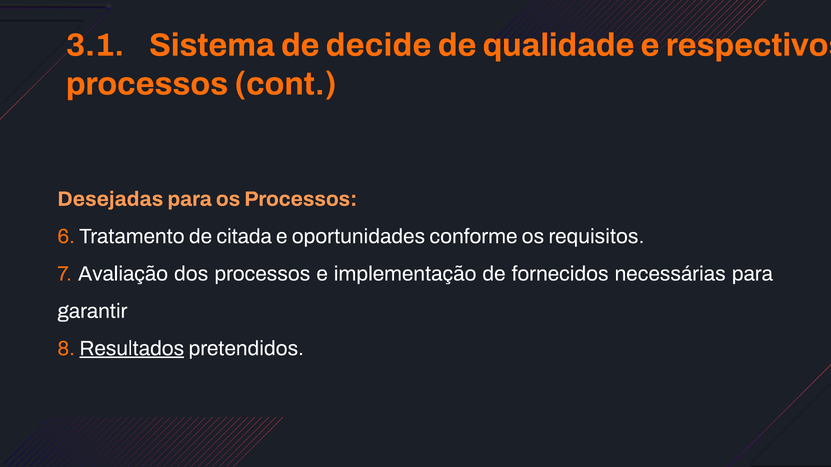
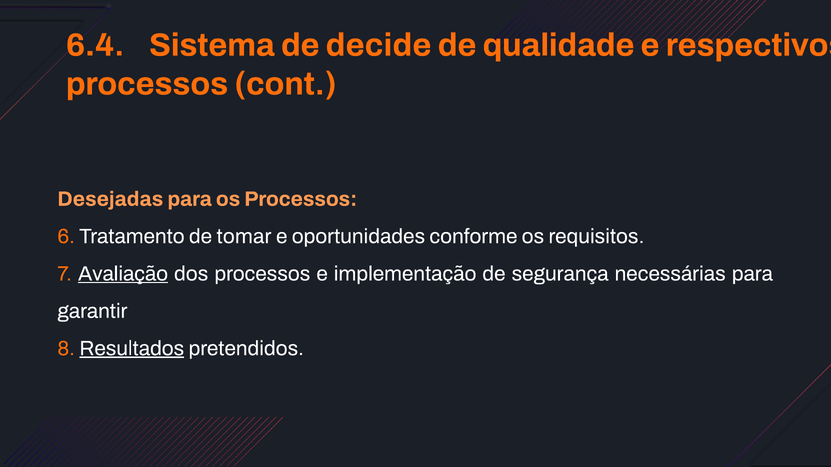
3.1: 3.1 -> 6.4 (95, 45)
citada: citada -> tomar (244, 237)
Avaliação underline: none -> present (123, 274)
fornecidos: fornecidos -> segurança (560, 274)
